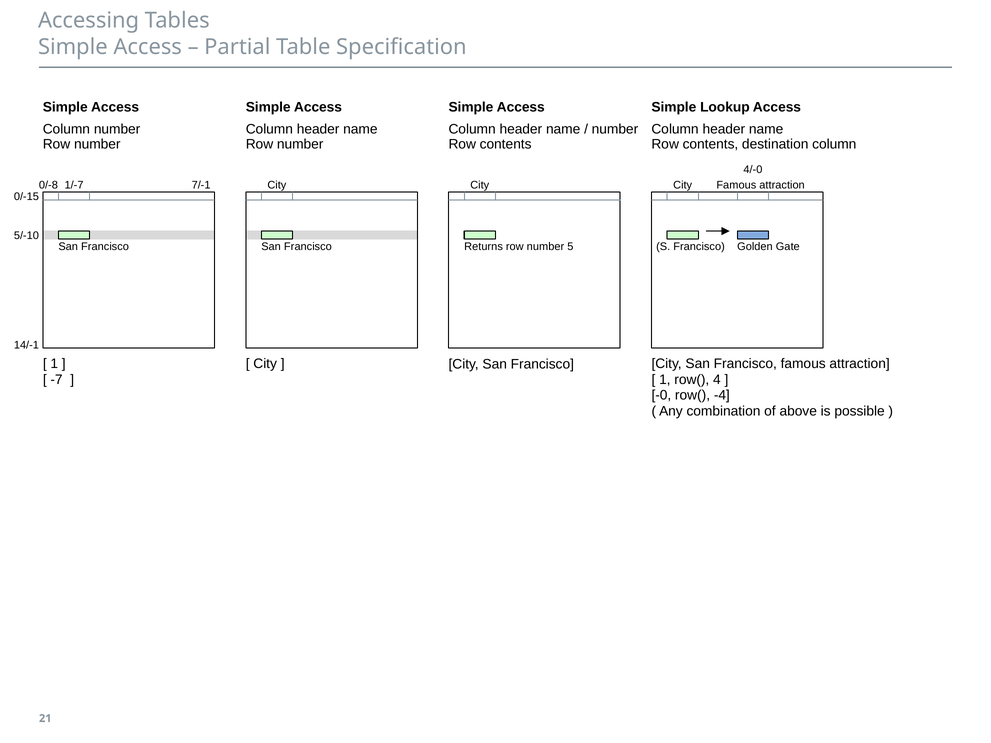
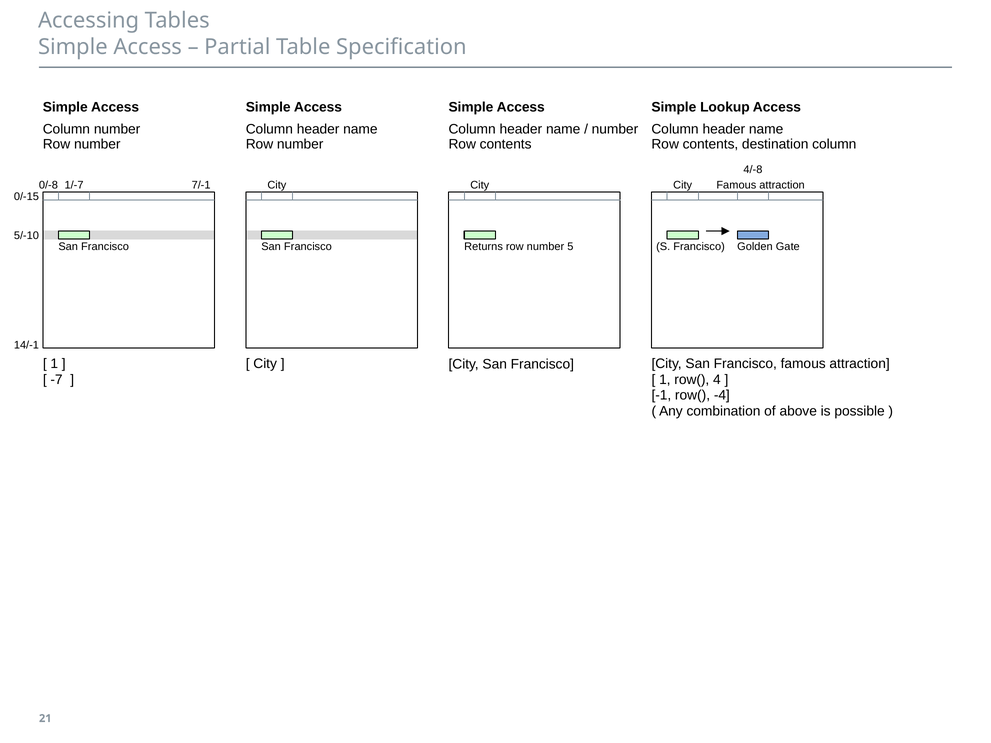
4/-0: 4/-0 -> 4/-8 (753, 169)
-0: -0 -> -1 (661, 395)
